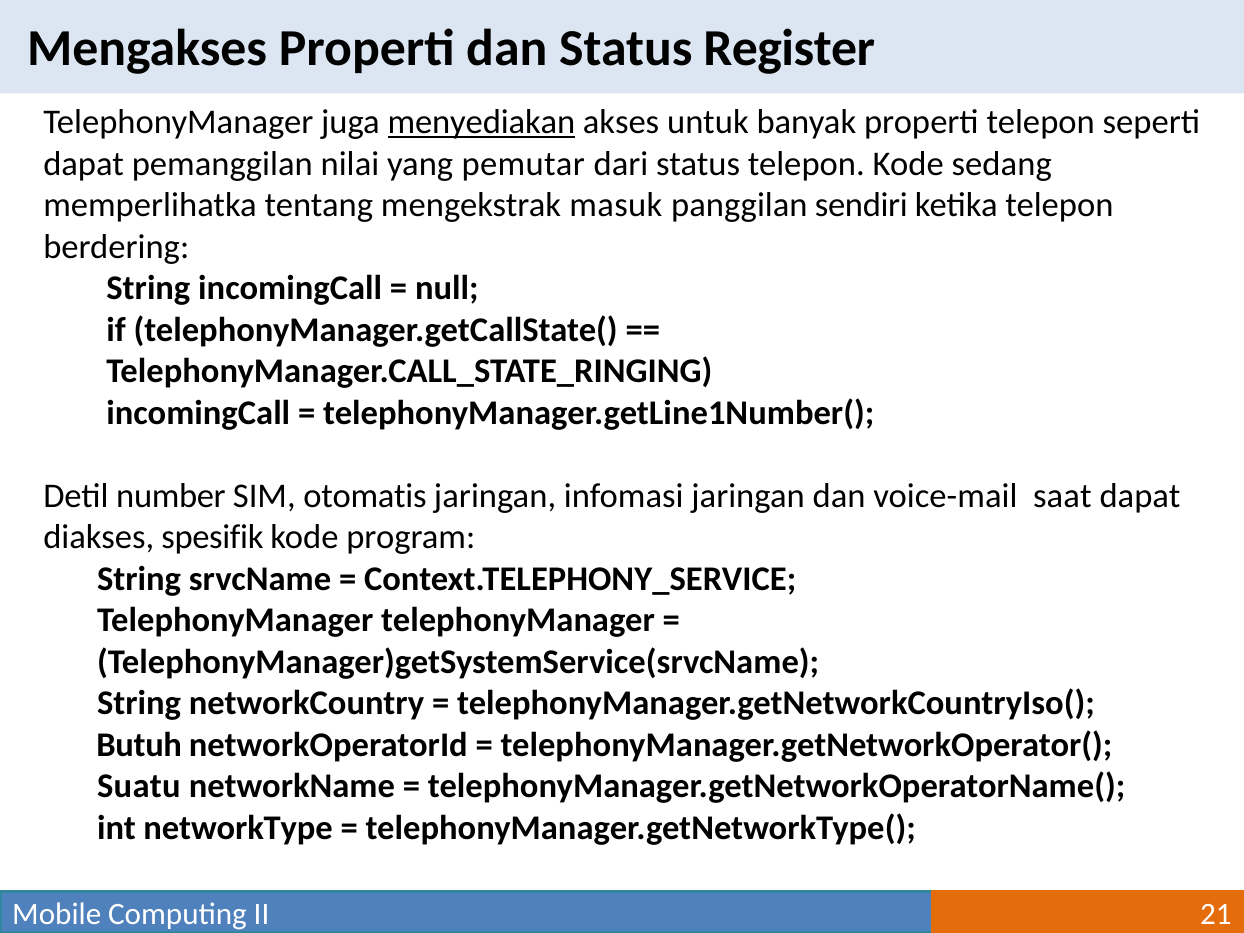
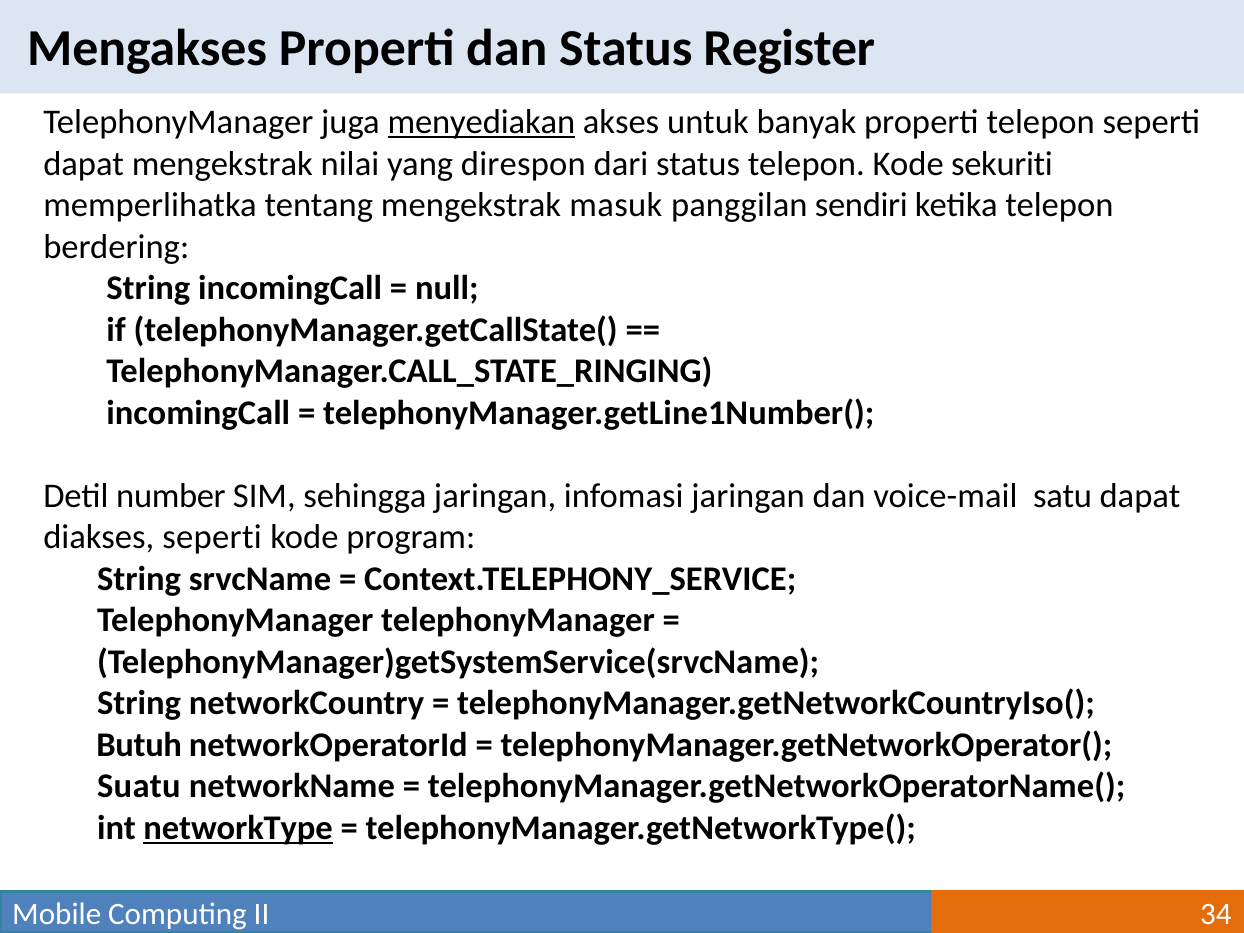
dapat pemanggilan: pemanggilan -> mengekstrak (222, 164)
pemutar: pemutar -> direspon (523, 164)
sedang: sedang -> sekuriti (1002, 164)
otomatis: otomatis -> sehingga (365, 496)
saat: saat -> satu (1063, 496)
diakses spesifik: spesifik -> seperti (212, 537)
networkType underline: none -> present (238, 828)
21: 21 -> 34 (1216, 914)
